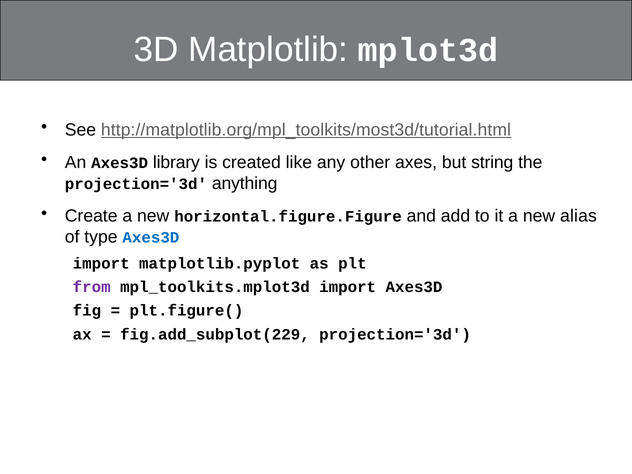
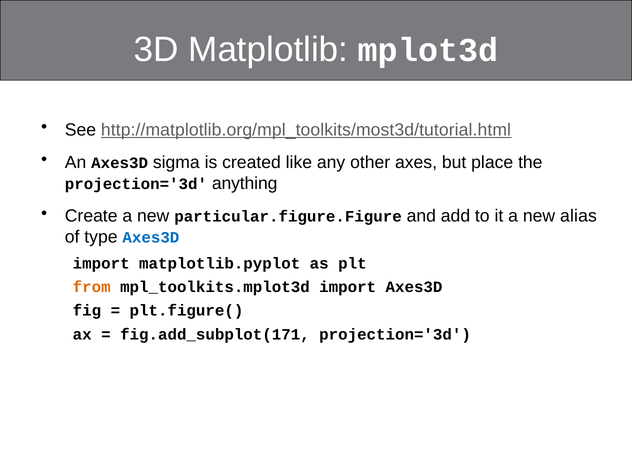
library: library -> sigma (176, 162)
string: string -> place (492, 162)
horizontal.figure.Figure: horizontal.figure.Figure -> particular.figure.Figure (288, 217)
from colour: purple -> orange (92, 287)
fig.add_subplot(229: fig.add_subplot(229 -> fig.add_subplot(171 (215, 334)
